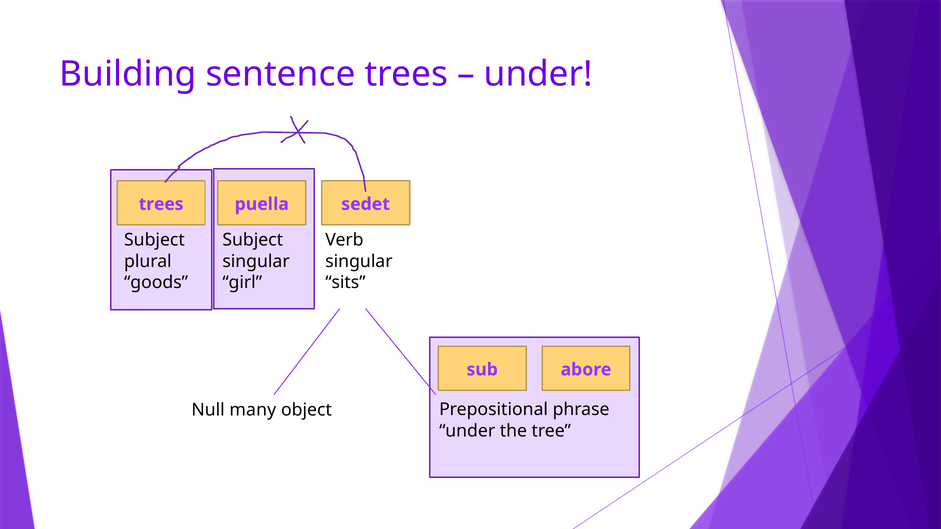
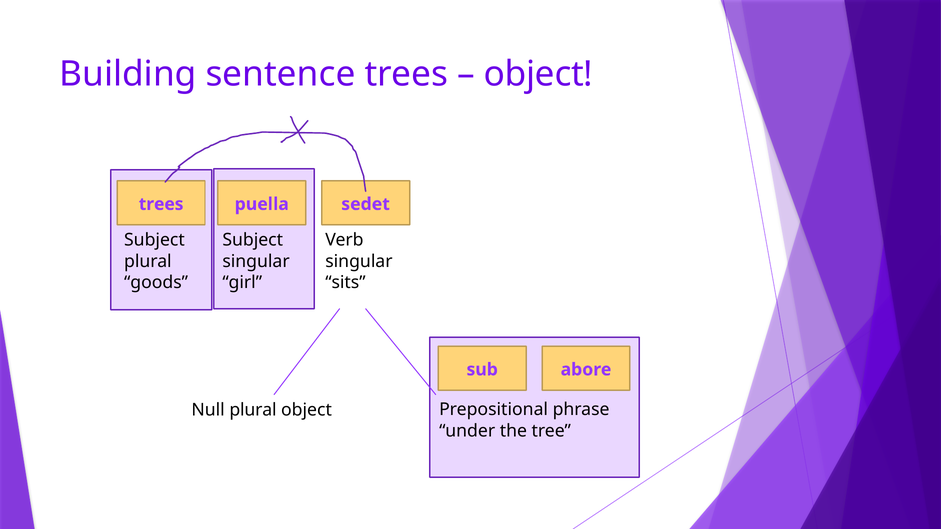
under: under -> object (538, 74)
Null many: many -> plural (253, 410)
